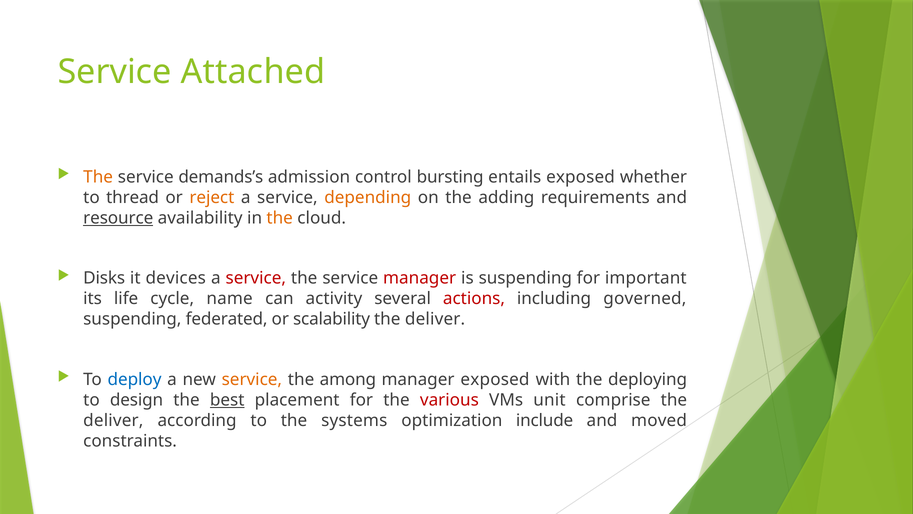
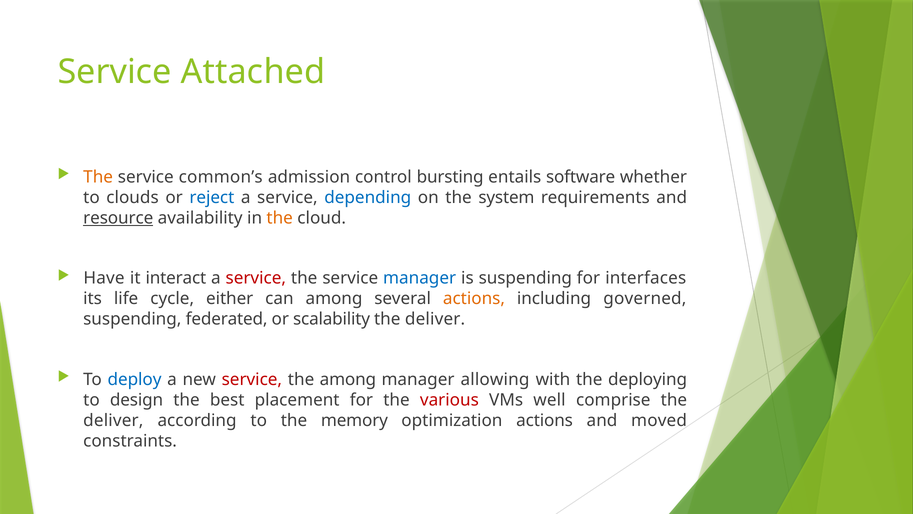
demands’s: demands’s -> common’s (221, 177)
entails exposed: exposed -> software (581, 177)
thread: thread -> clouds (133, 197)
reject colour: orange -> blue (212, 197)
depending colour: orange -> blue (368, 197)
adding: adding -> system (506, 197)
Disks: Disks -> Have (104, 278)
devices: devices -> interact (176, 278)
manager colour: red -> blue (420, 278)
important: important -> interfaces (646, 278)
name: name -> either (230, 298)
can activity: activity -> among (334, 298)
actions colour: red -> orange (474, 298)
service colour: orange -> red (252, 379)
manager exposed: exposed -> allowing (495, 379)
best underline: present -> none (227, 400)
unit: unit -> well (549, 400)
systems: systems -> memory (354, 420)
optimization include: include -> actions (545, 420)
